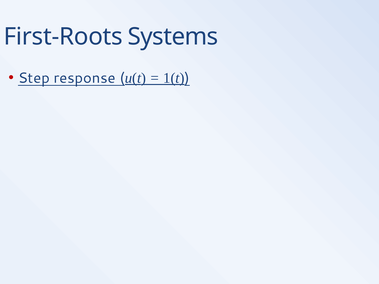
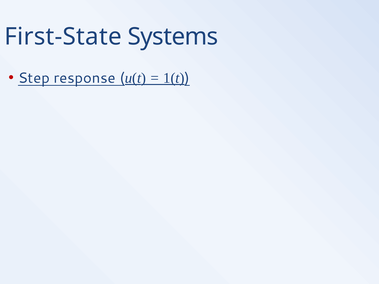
First-Roots: First-Roots -> First-State (63, 37)
